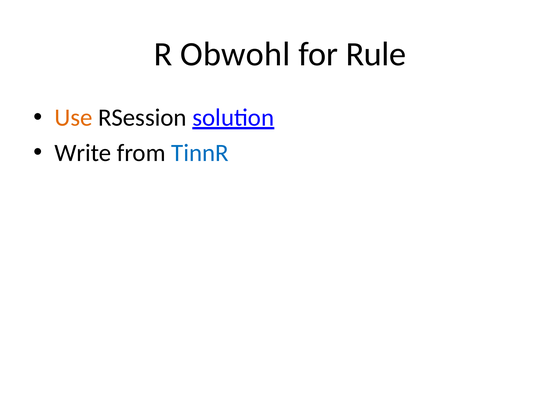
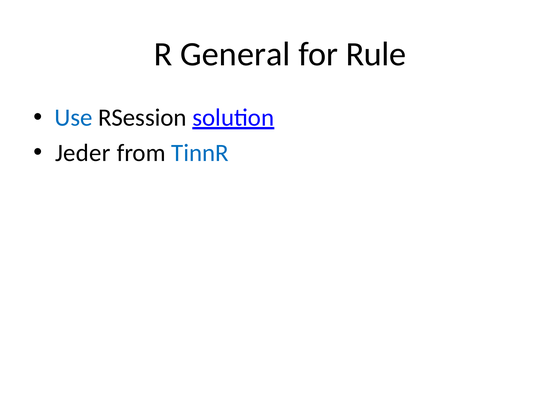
Obwohl: Obwohl -> General (235, 54)
Use colour: orange -> blue (74, 117)
Write: Write -> Jeder (83, 153)
